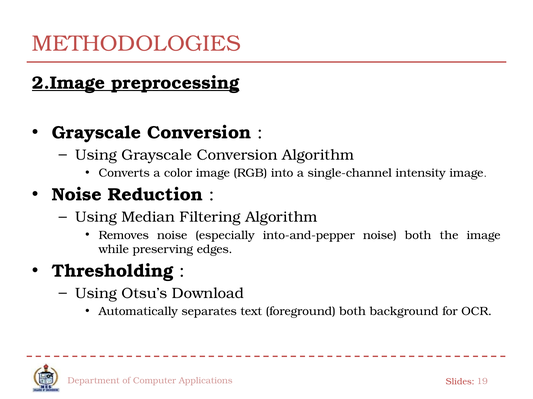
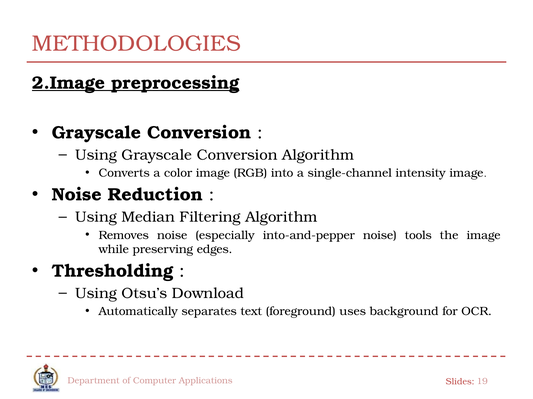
noise both: both -> tools (418, 236)
foreground both: both -> uses (353, 312)
